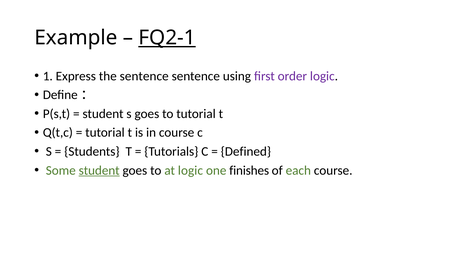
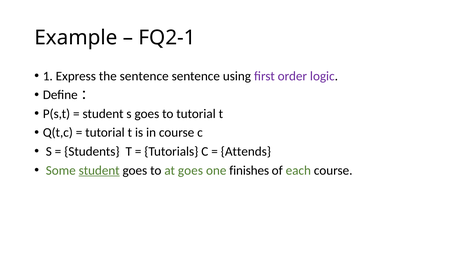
FQ2-1 underline: present -> none (167, 38)
Defined: Defined -> Attends (246, 152)
at logic: logic -> goes (190, 171)
